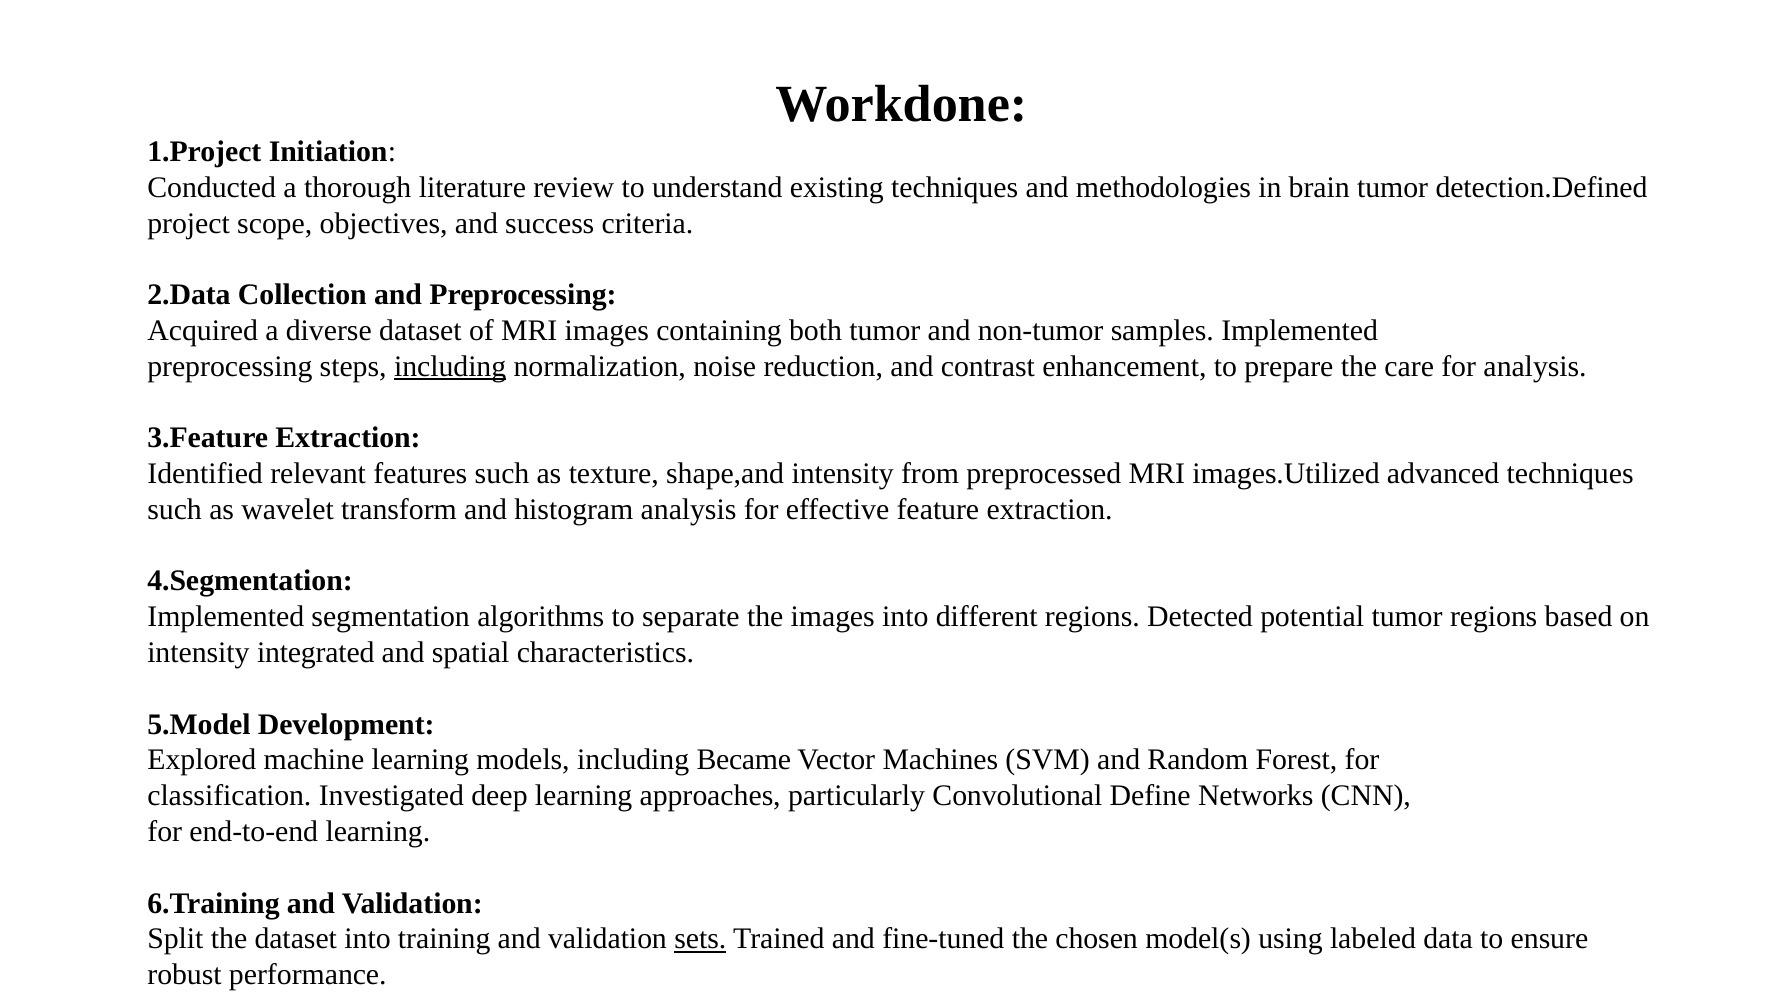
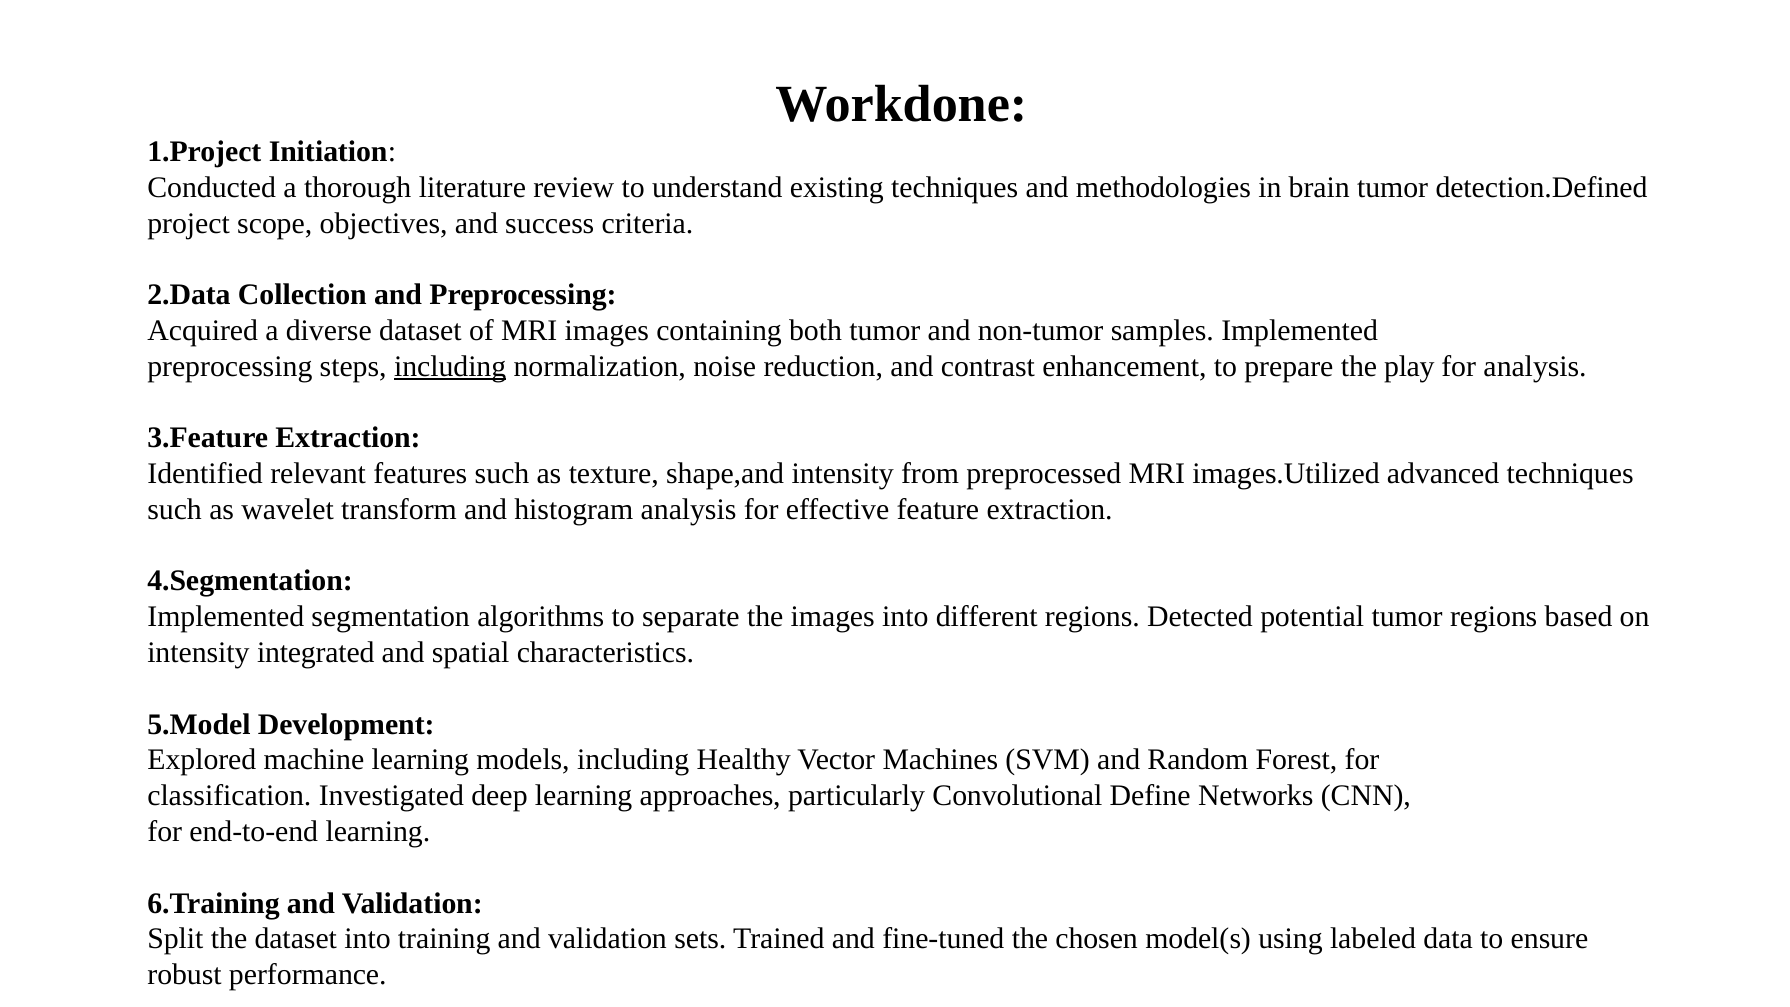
care: care -> play (1409, 366)
Became: Became -> Healthy (744, 760)
sets underline: present -> none (700, 939)
